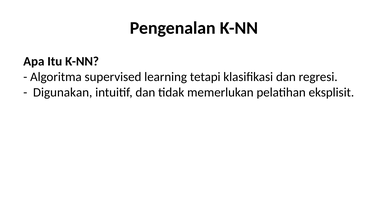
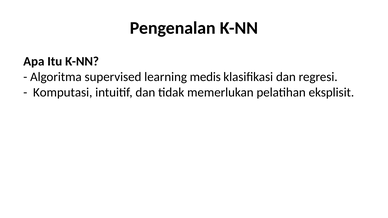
tetapi: tetapi -> medis (205, 77)
Digunakan: Digunakan -> Komputasi (63, 93)
